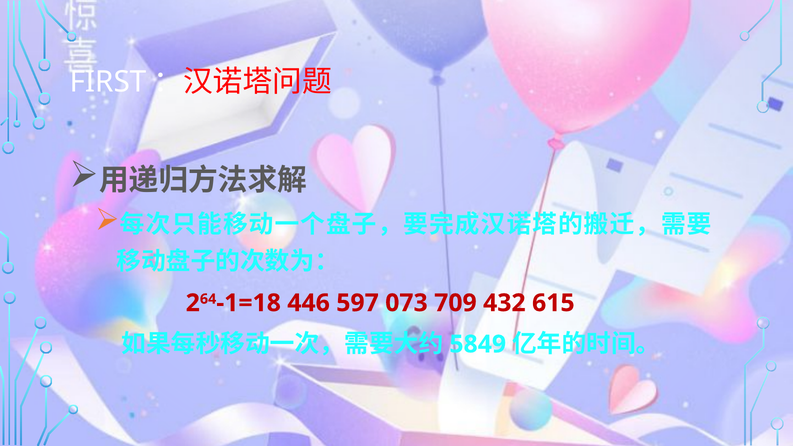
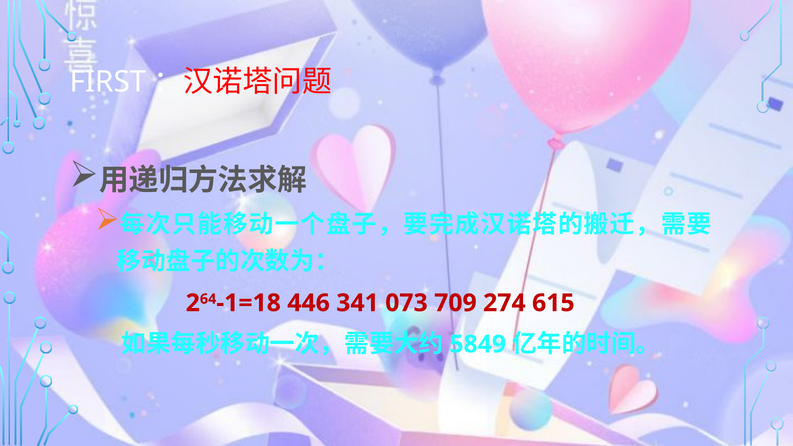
597: 597 -> 341 (358, 303)
432: 432 -> 274 (504, 303)
